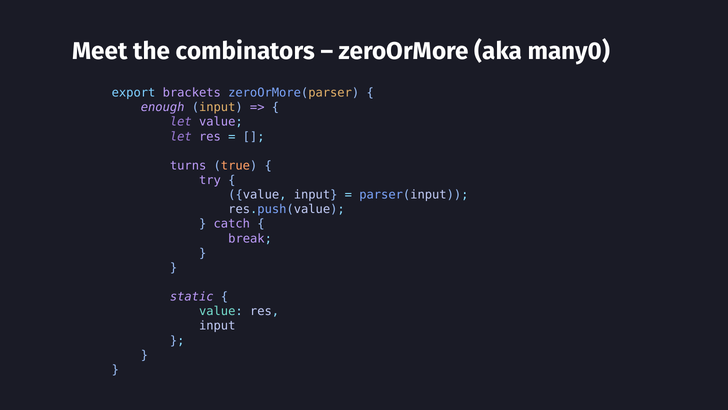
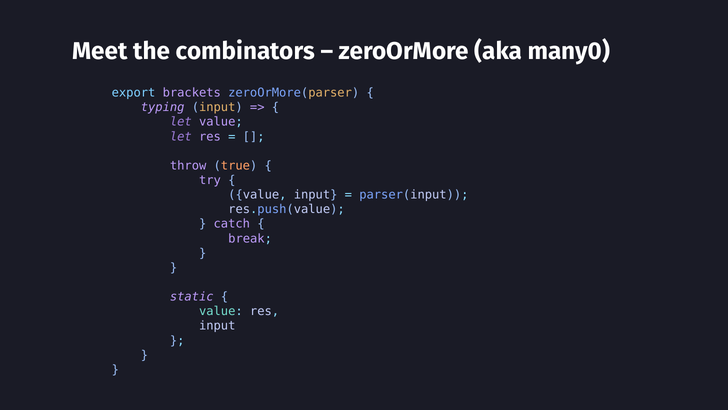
enough: enough -> typing (163, 107)
turns: turns -> throw (188, 165)
